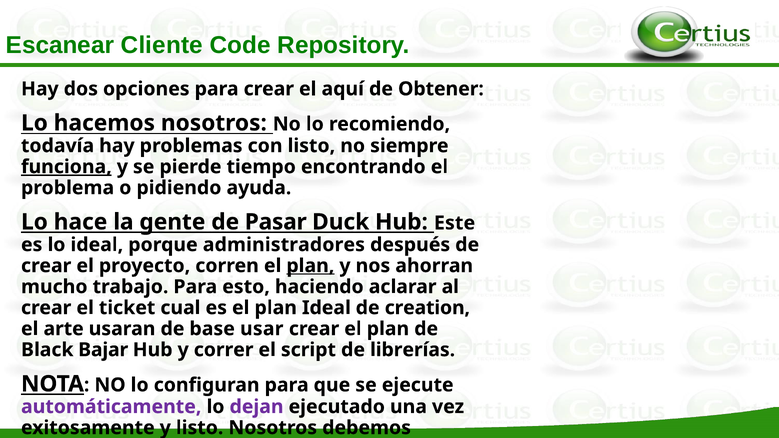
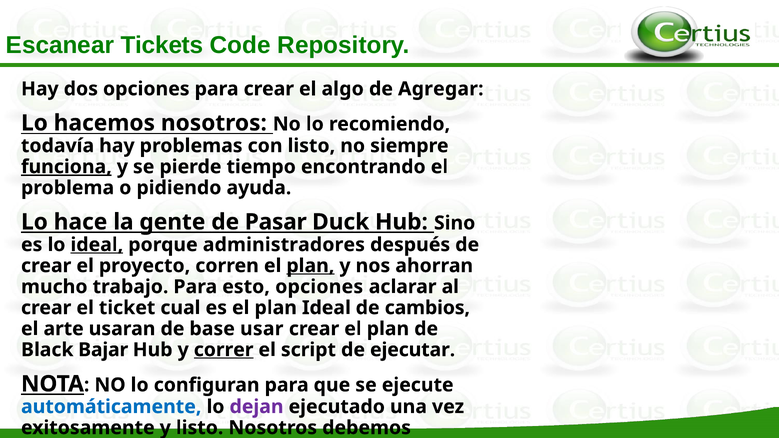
Cliente: Cliente -> Tickets (162, 45)
aquí: aquí -> algo (343, 89)
Obtener: Obtener -> Agregar (441, 89)
Este: Este -> Sino (455, 223)
ideal underline: none -> present (97, 245)
esto haciendo: haciendo -> opciones (319, 287)
creation: creation -> cambios (427, 308)
correr underline: none -> present (224, 350)
librerías: librerías -> ejecutar (413, 350)
automáticamente colour: purple -> blue (111, 407)
